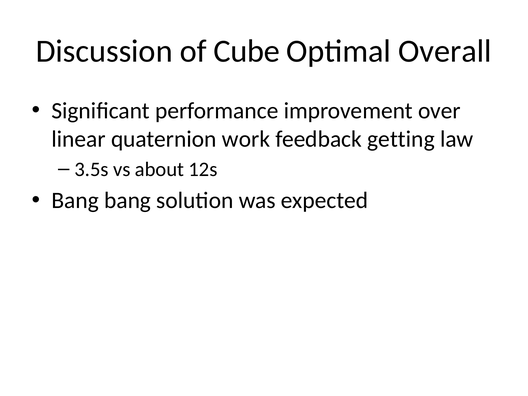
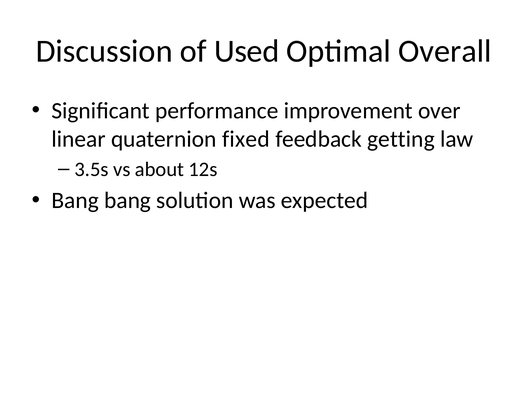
Cube: Cube -> Used (247, 51)
work: work -> fixed (246, 139)
